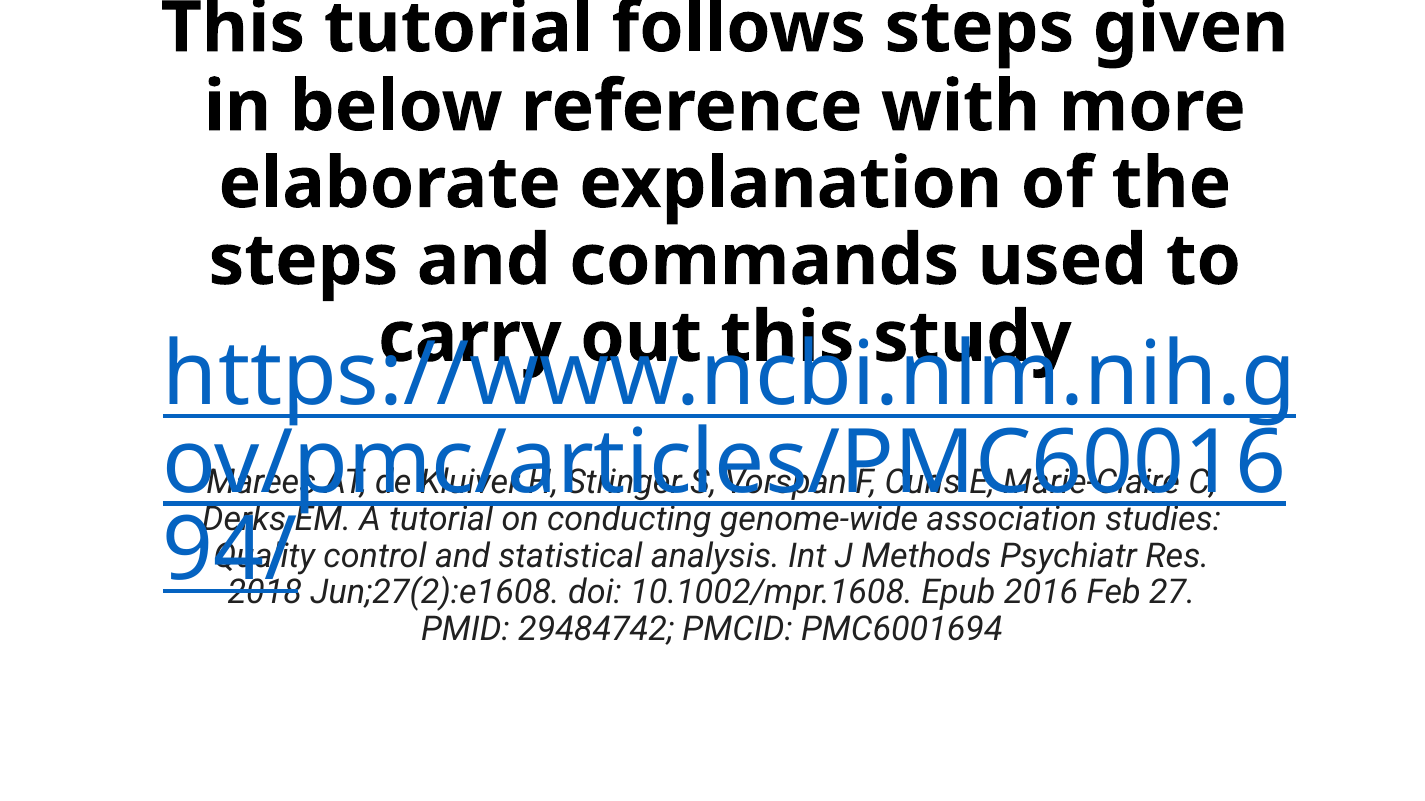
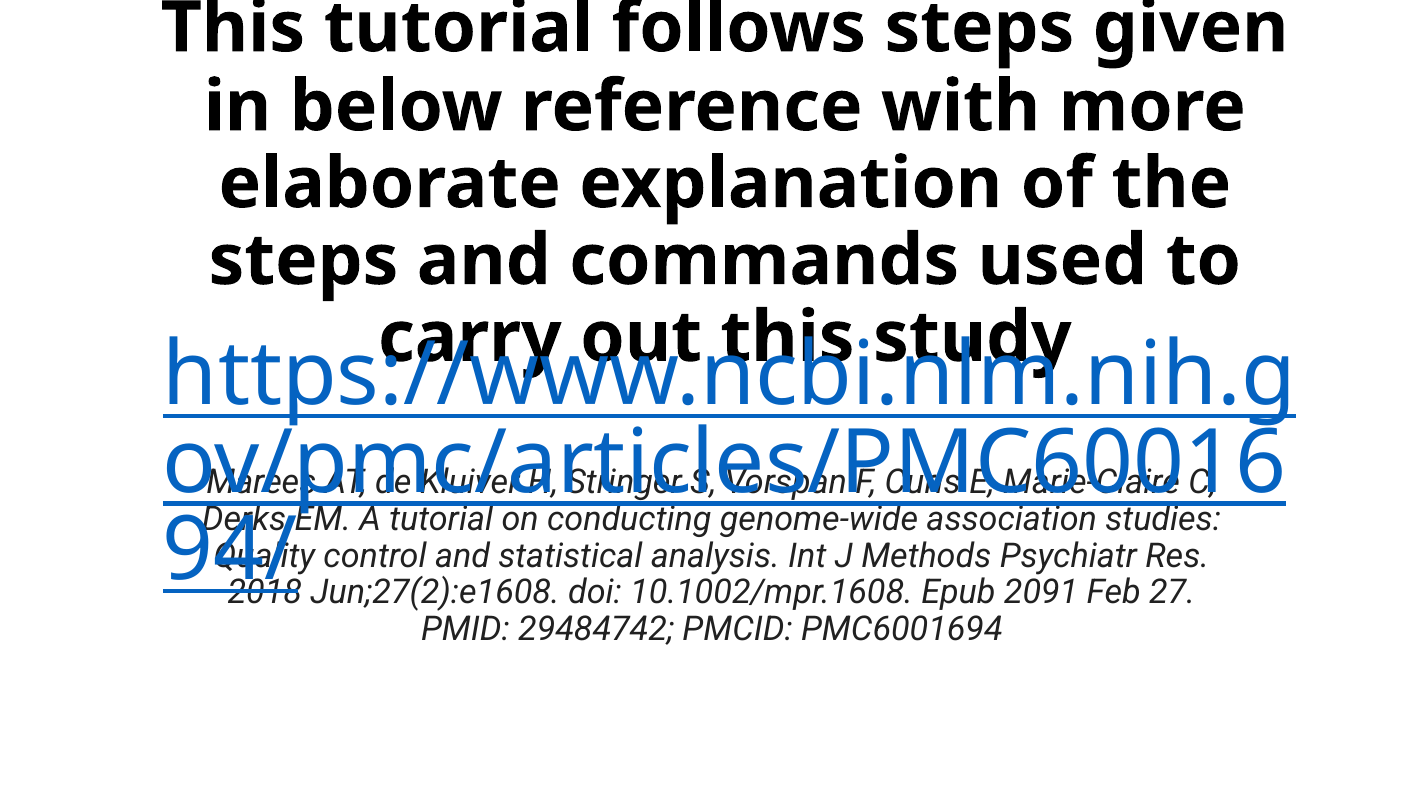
2016: 2016 -> 2091 (1041, 593)
